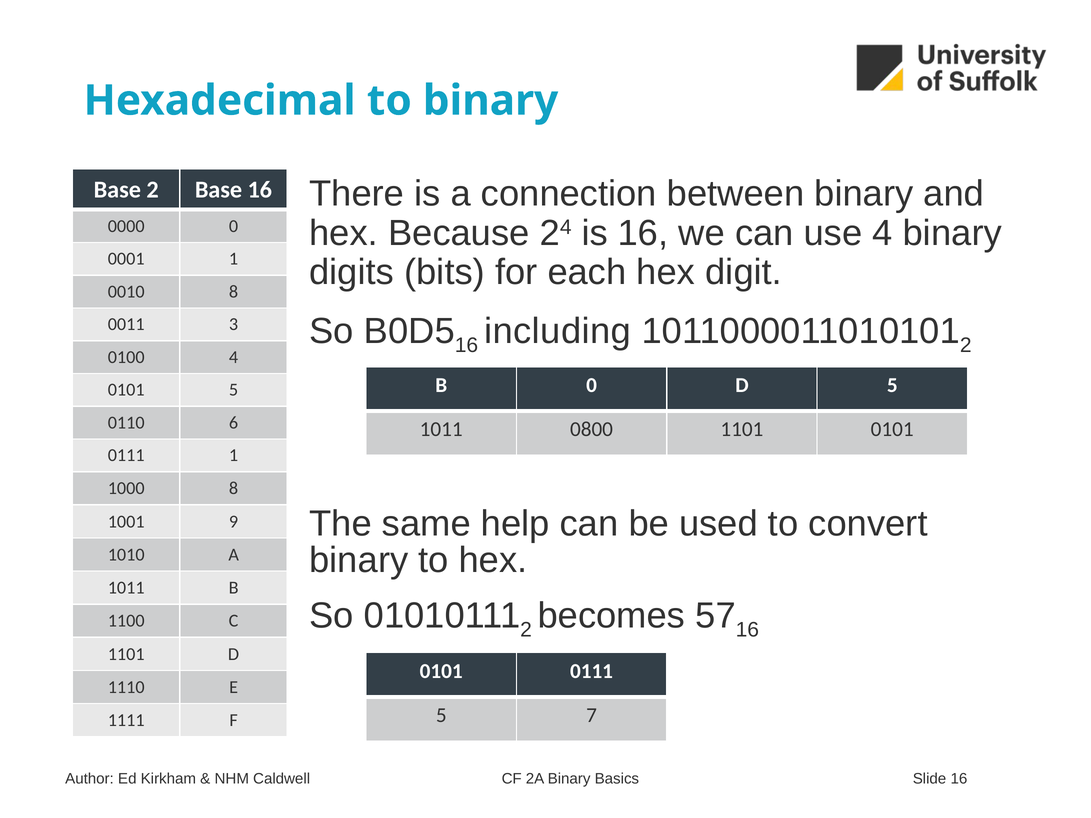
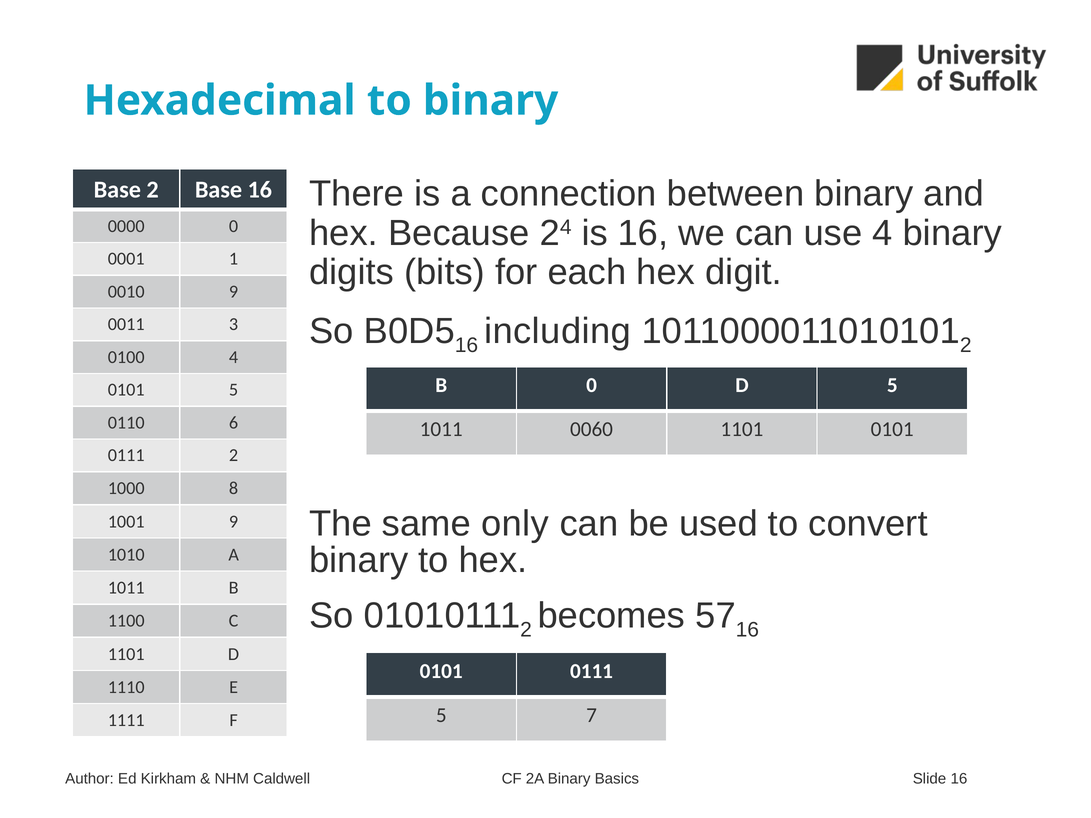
0010 8: 8 -> 9 (234, 292)
0800: 0800 -> 0060 (592, 430)
0111 1: 1 -> 2 (234, 456)
help: help -> only (515, 524)
